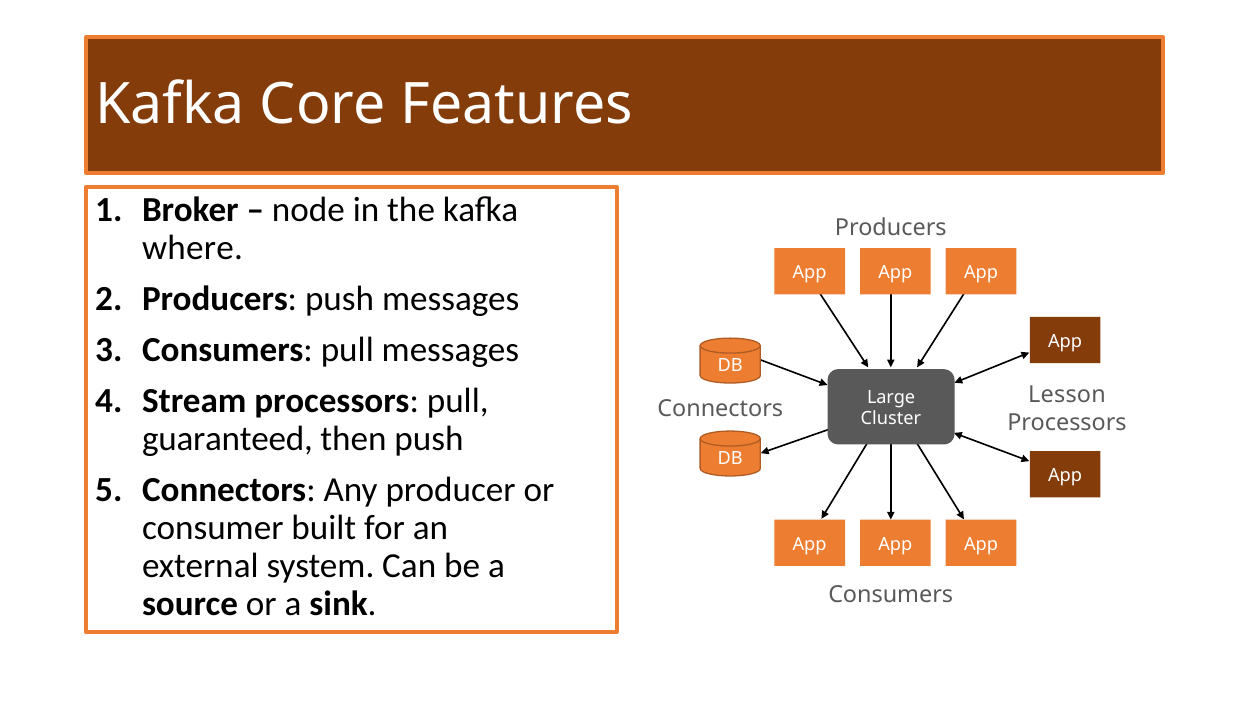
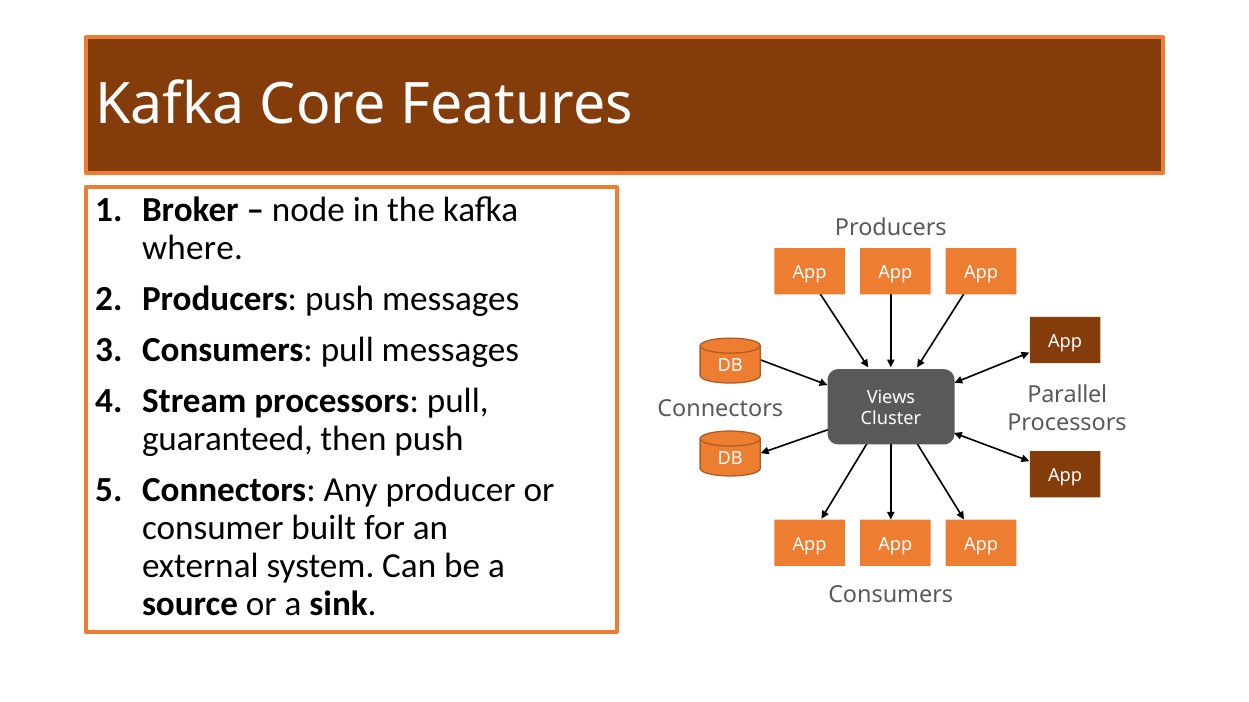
Lesson: Lesson -> Parallel (1067, 395)
Large: Large -> Views (891, 397)
